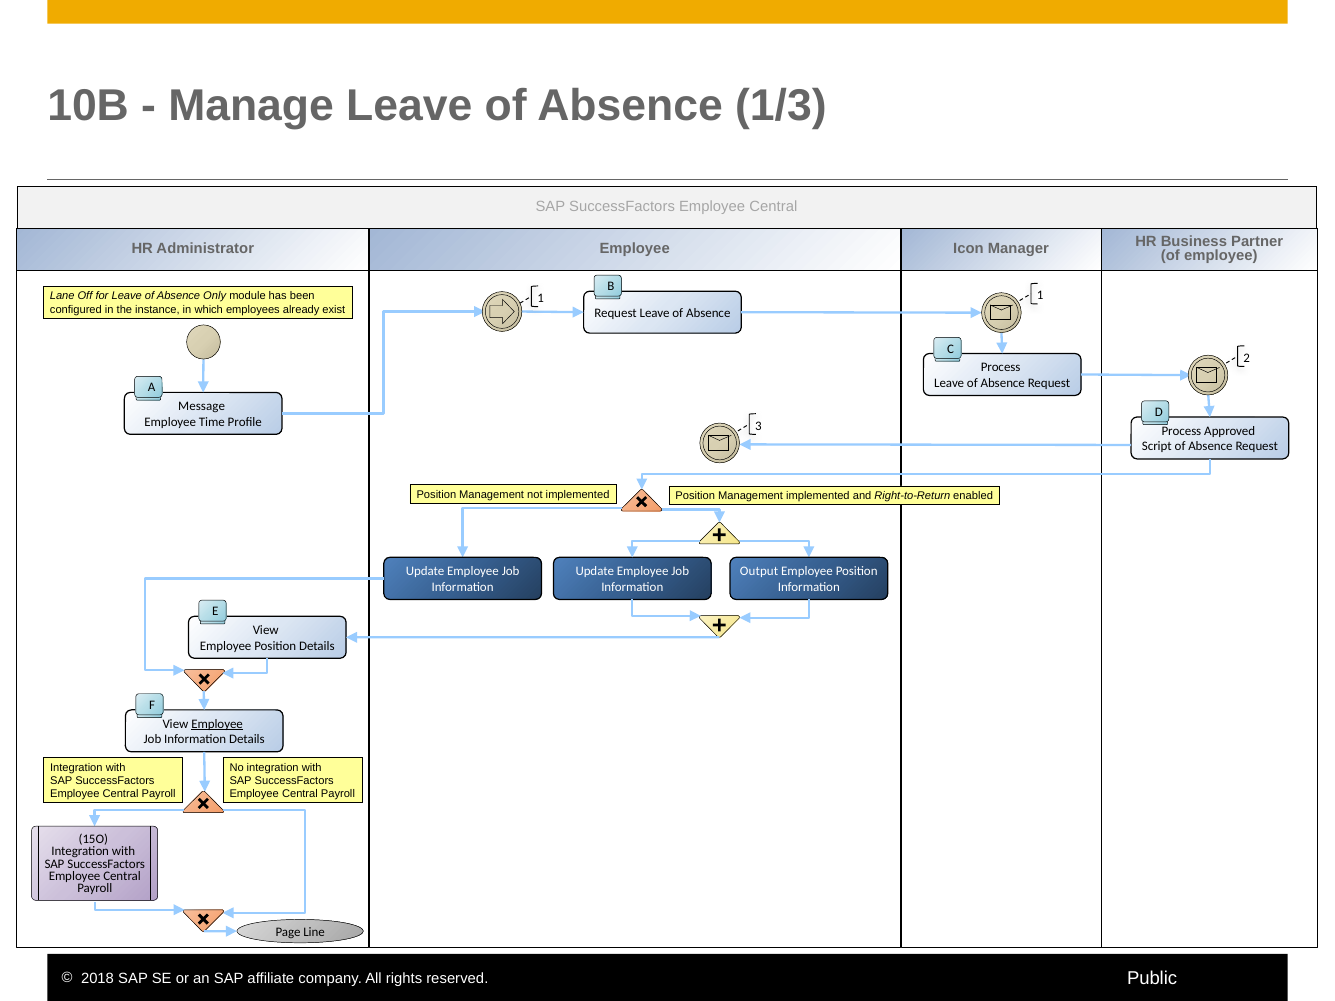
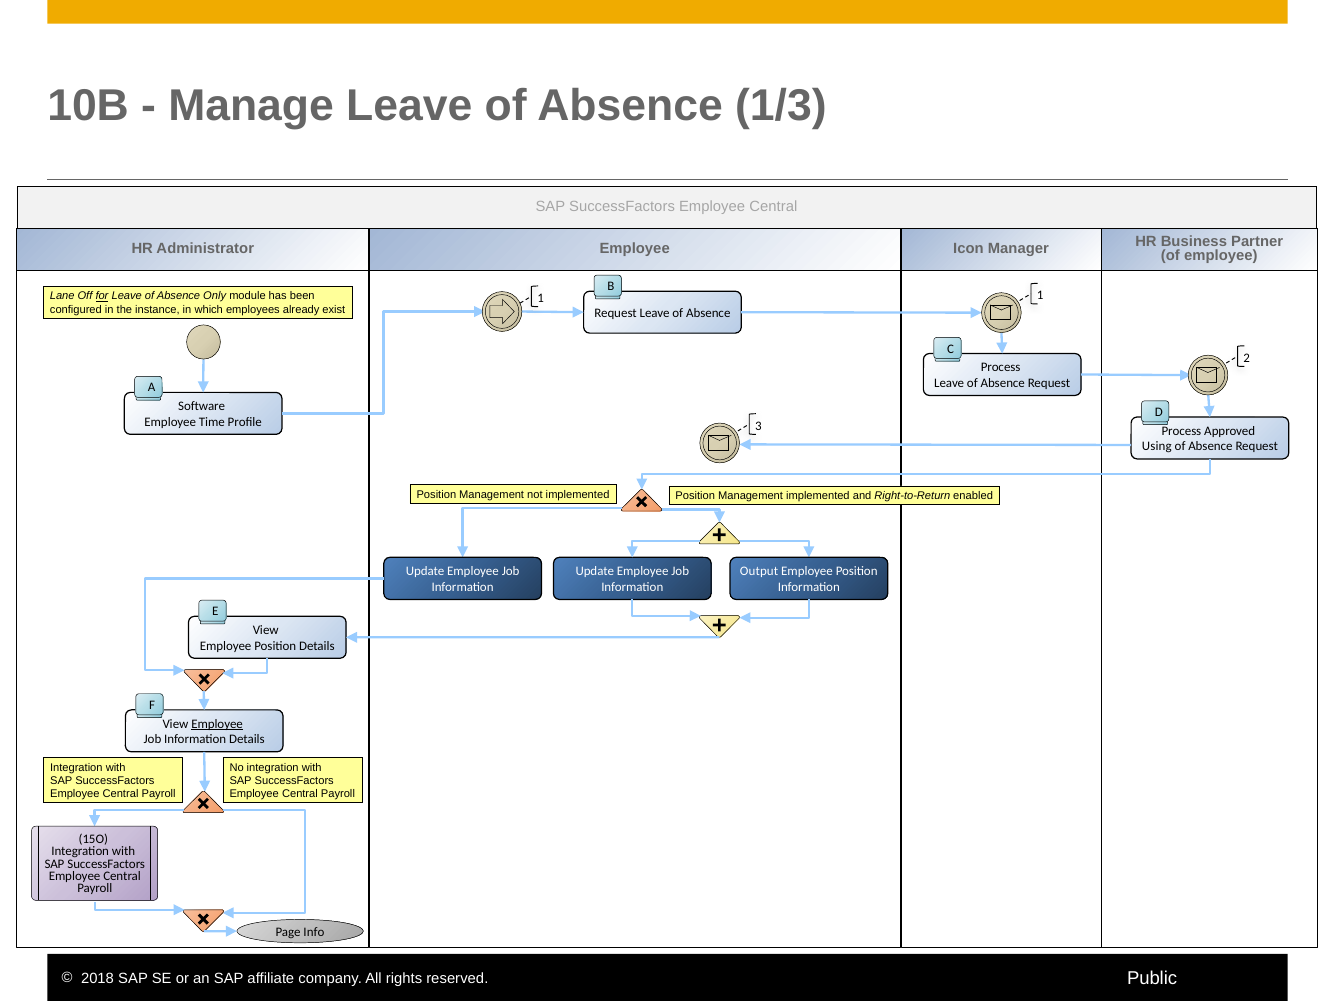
for underline: none -> present (102, 296)
Message: Message -> Software (202, 407)
Script: Script -> Using (1157, 447)
Line: Line -> Info (314, 932)
